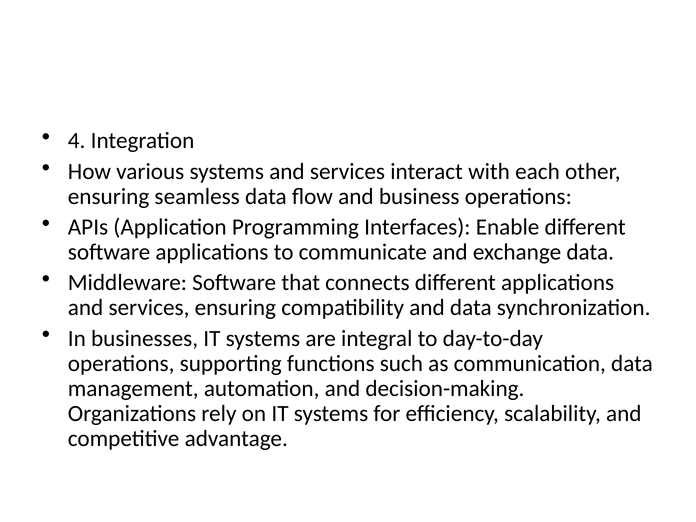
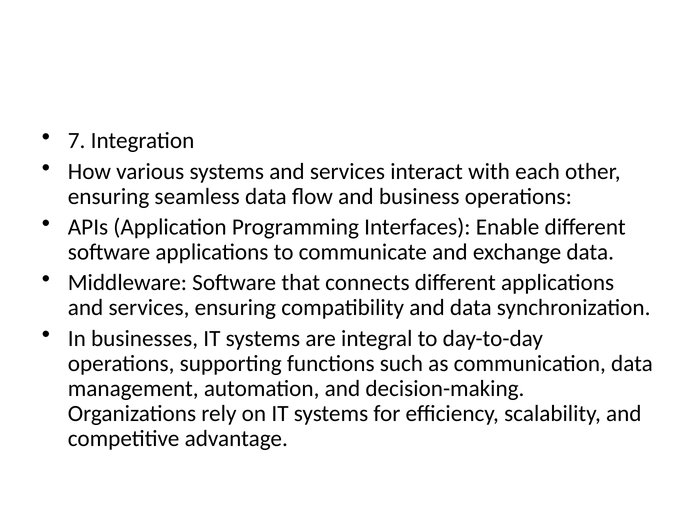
4: 4 -> 7 (77, 141)
